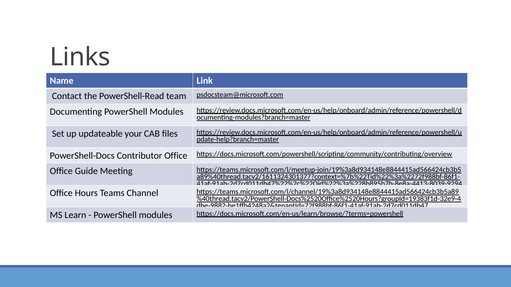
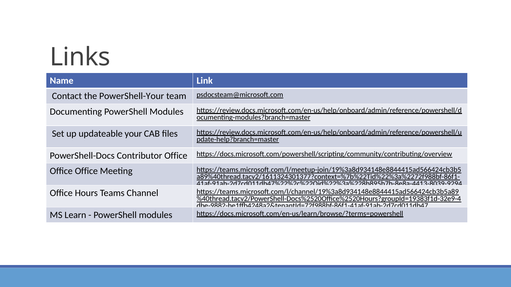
PowerShell-Read: PowerShell-Read -> PowerShell-Your (132, 96)
Office Guide: Guide -> Office (86, 171)
